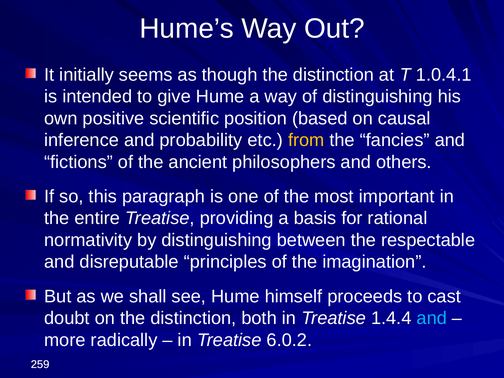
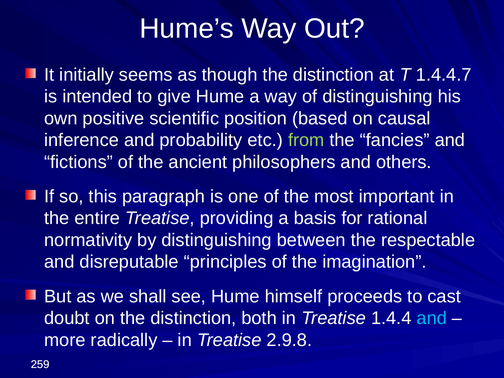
1.0.4.1: 1.0.4.1 -> 1.4.4.7 (444, 75)
from colour: yellow -> light green (306, 140)
6.0.2: 6.0.2 -> 2.9.8 (289, 340)
